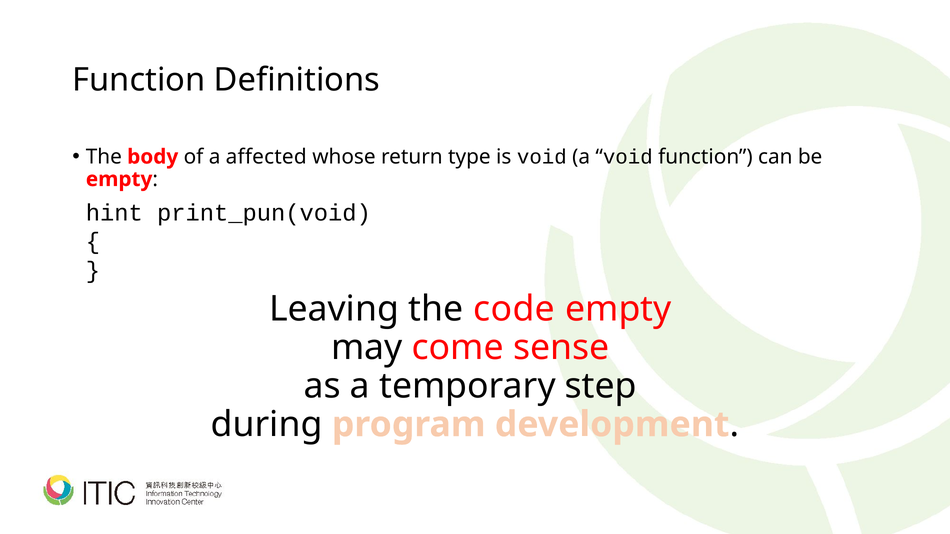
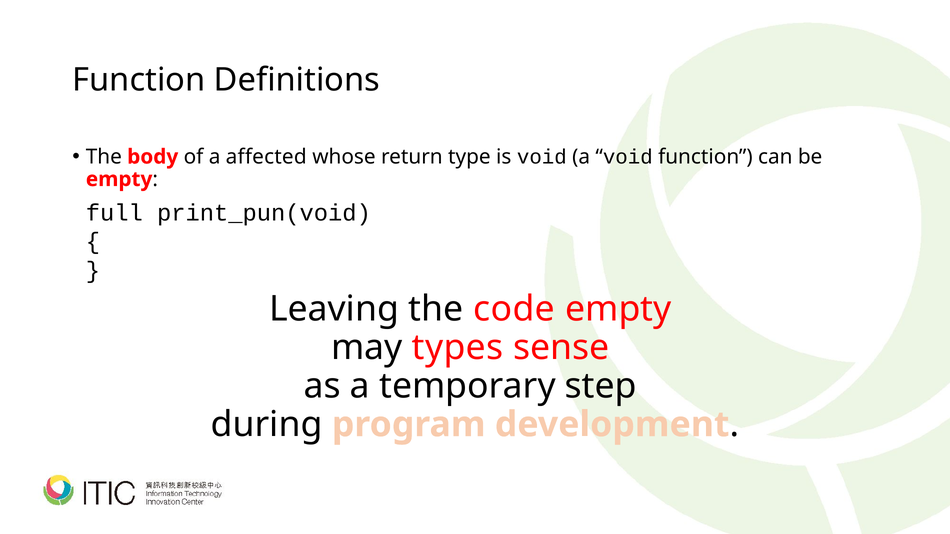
hint: hint -> full (114, 213)
come: come -> types (458, 348)
